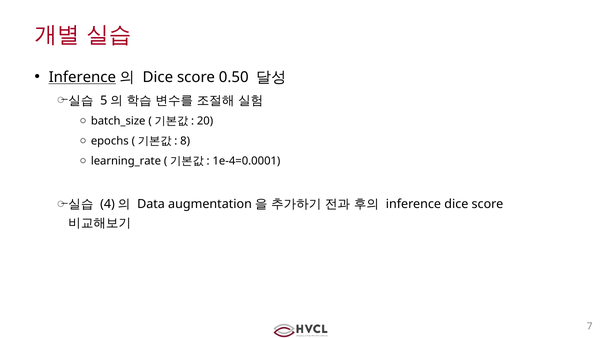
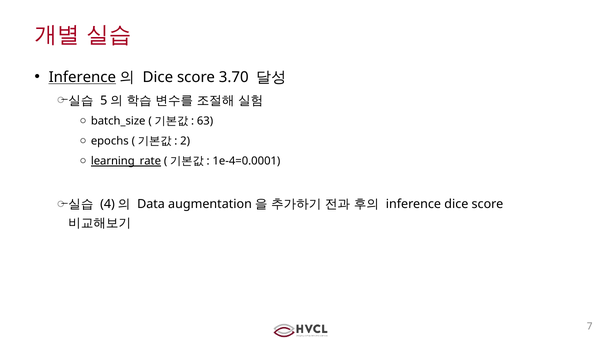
0.50: 0.50 -> 3.70 (234, 77)
20: 20 -> 63 (205, 121)
8: 8 -> 2 (185, 141)
learning_rate underline: none -> present (126, 161)
